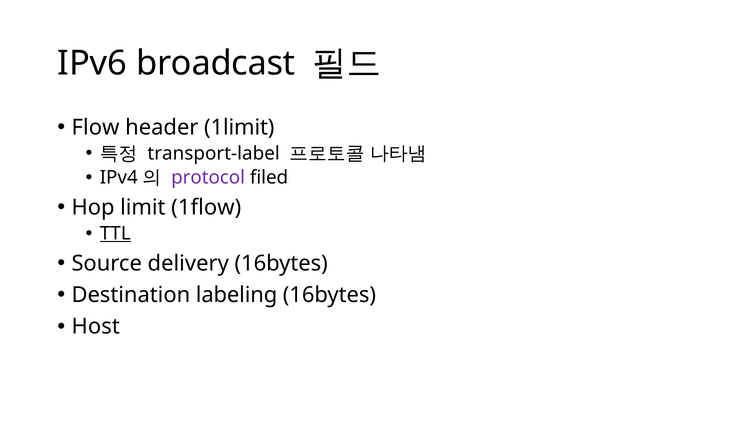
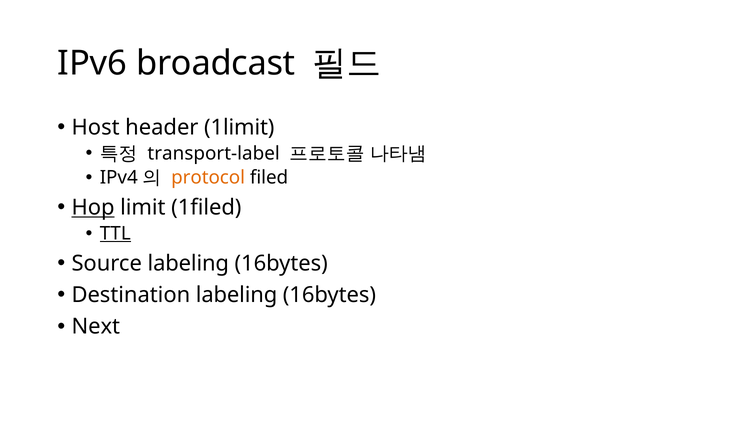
Flow: Flow -> Host (96, 127)
protocol colour: purple -> orange (208, 178)
Hop underline: none -> present (93, 207)
1flow: 1flow -> 1filed (206, 207)
Source delivery: delivery -> labeling (188, 263)
Host: Host -> Next (96, 326)
